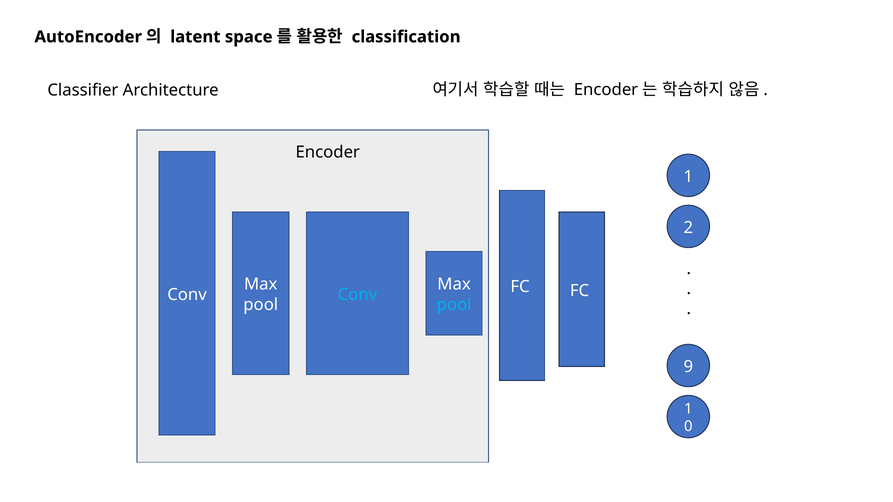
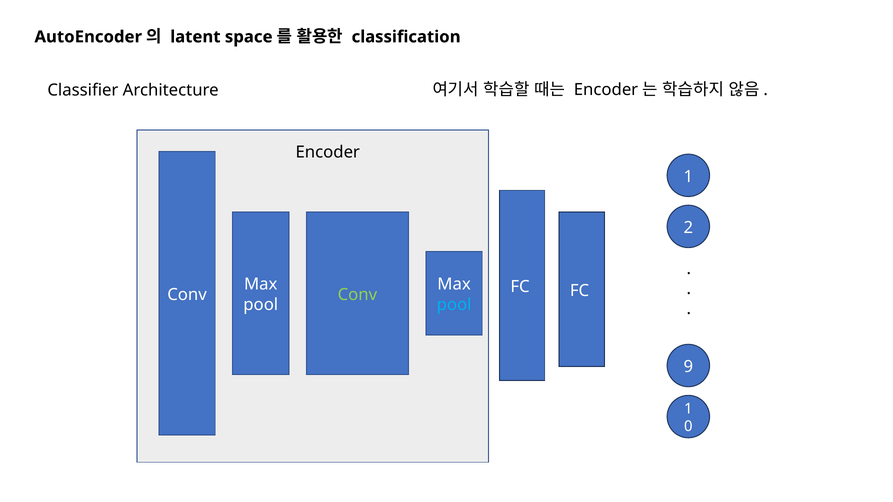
Conv colour: light blue -> light green (357, 295)
